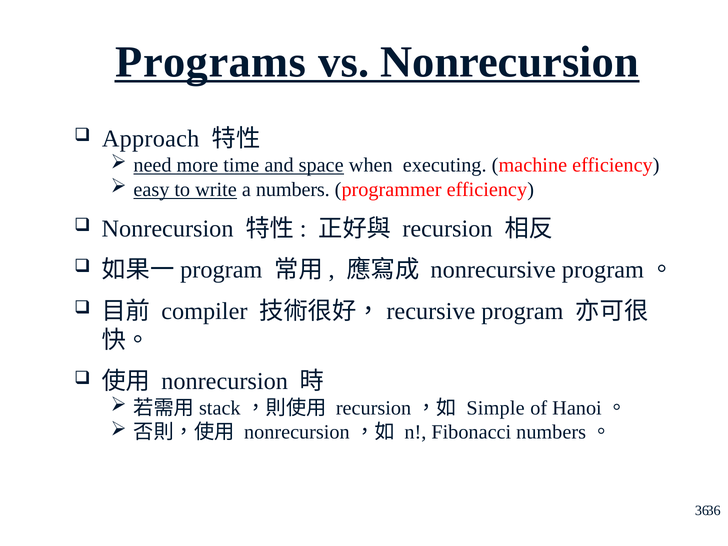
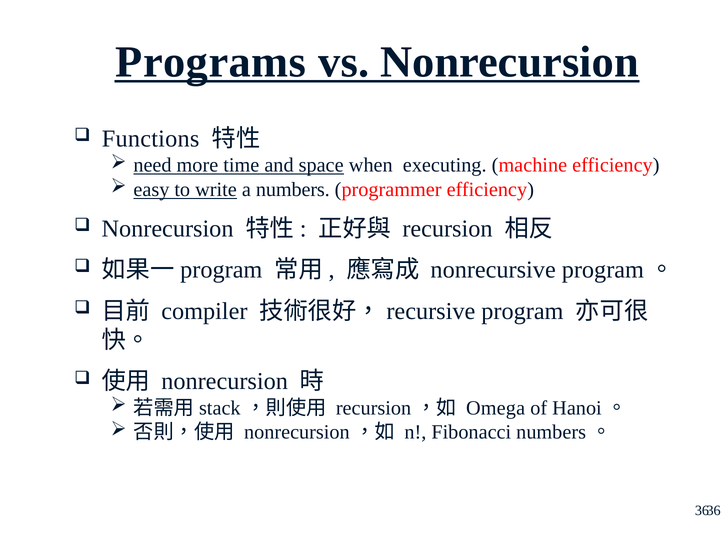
Approach: Approach -> Functions (151, 139)
Simple: Simple -> Omega (496, 408)
